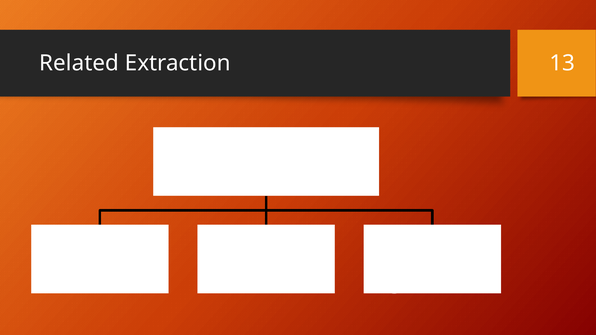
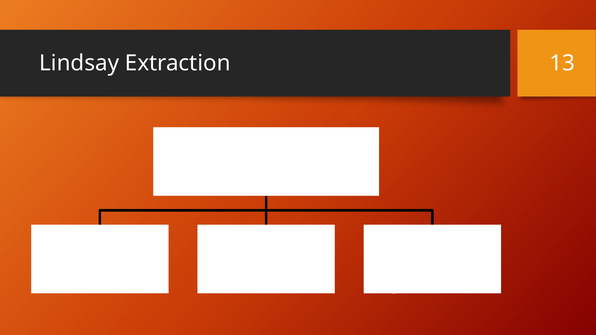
Related: Related -> Lindsay (79, 63)
